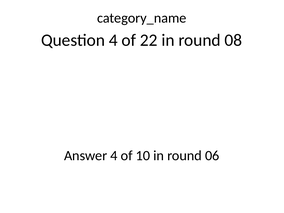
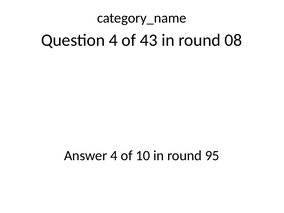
22: 22 -> 43 (149, 40)
06: 06 -> 95 (212, 156)
